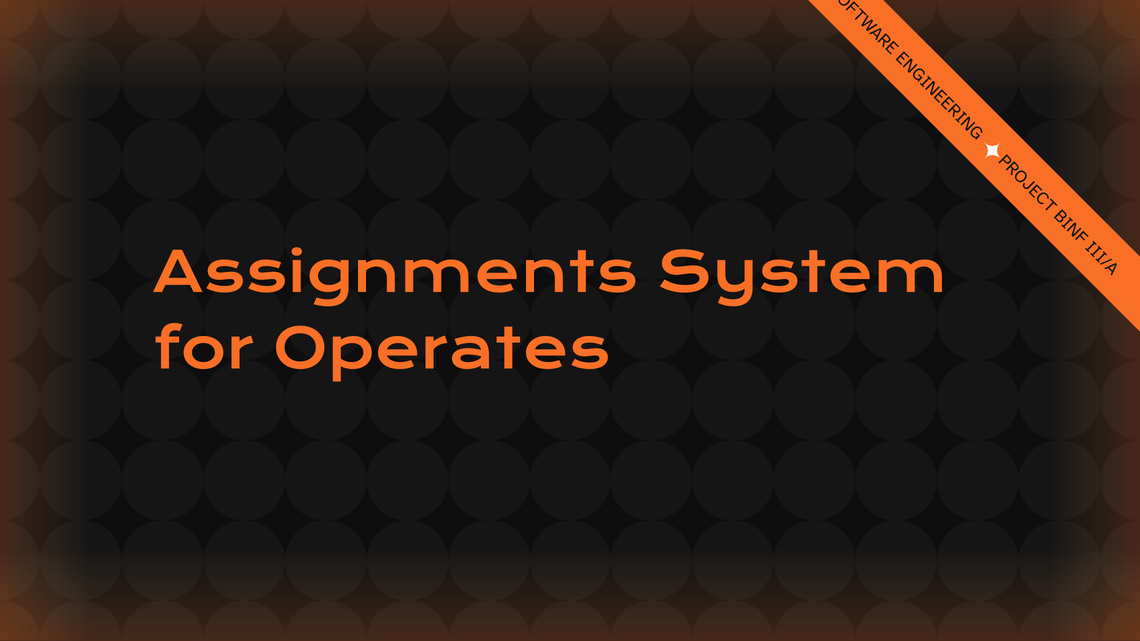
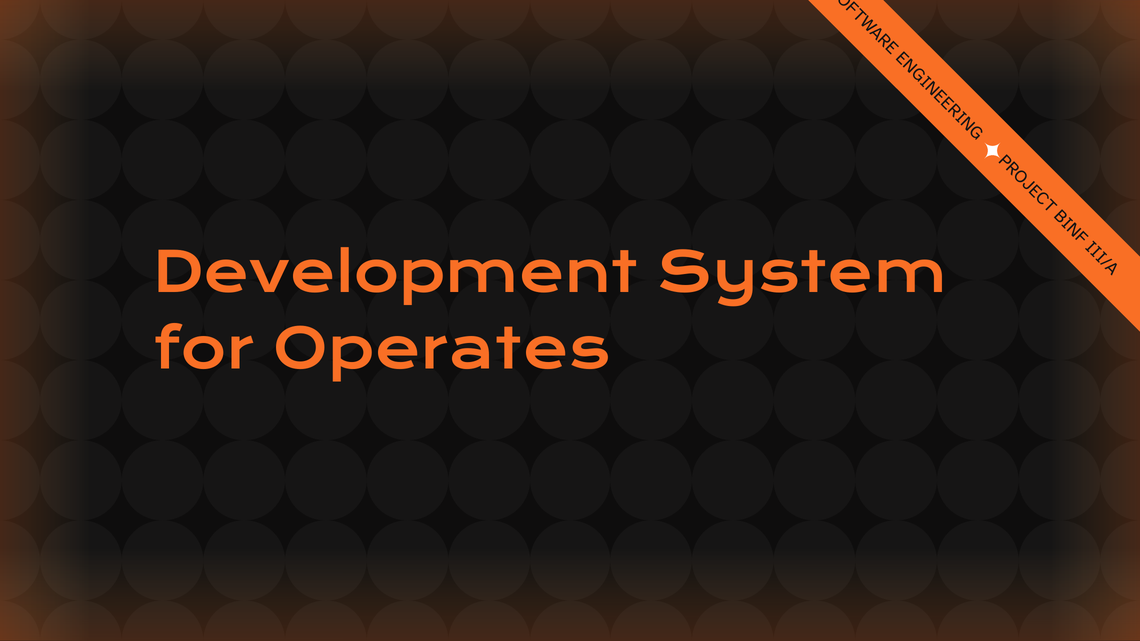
Assignments: Assignments -> Development (396, 274)
